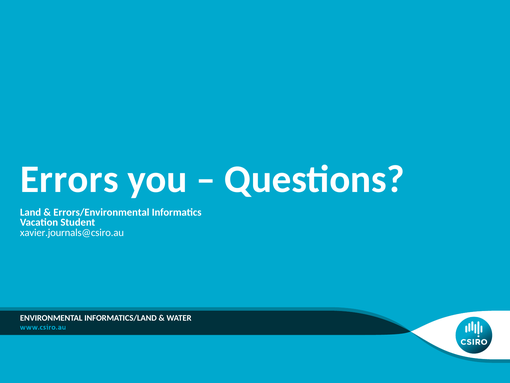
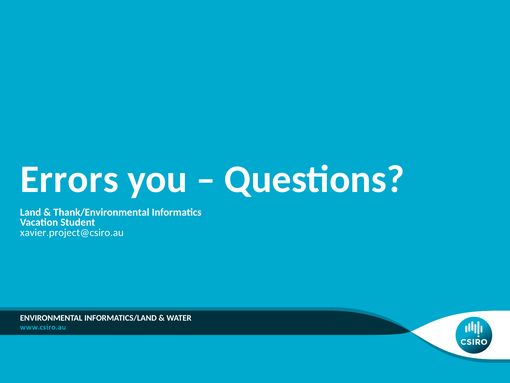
Errors/Environmental: Errors/Environmental -> Thank/Environmental (101, 212)
xavier.journals@csiro.au: xavier.journals@csiro.au -> xavier.project@csiro.au (72, 232)
